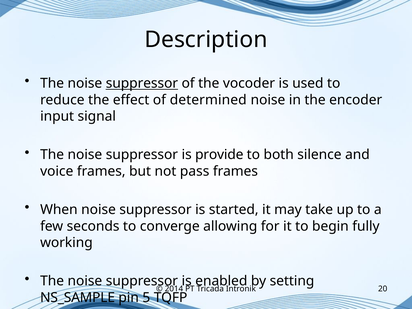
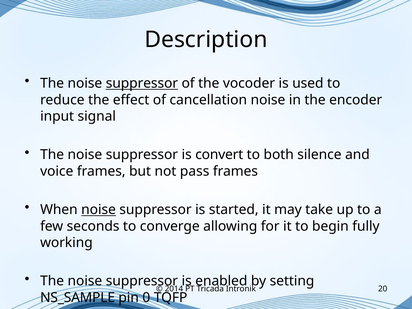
determined: determined -> cancellation (208, 100)
provide: provide -> convert (219, 155)
noise underline: none -> present (99, 210)
5: 5 -> 0 (146, 298)
